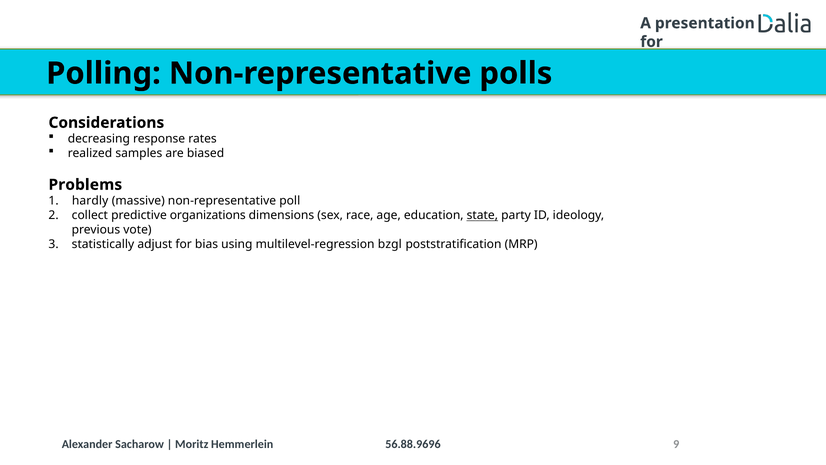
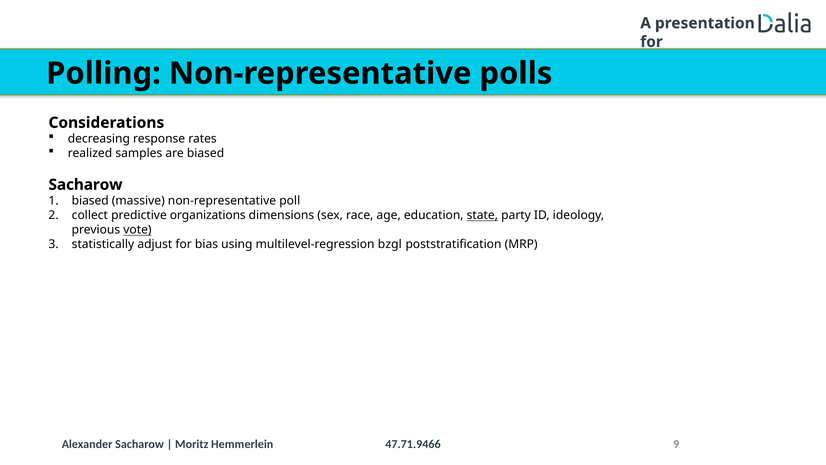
Problems: Problems -> Sacharow (85, 185)
hardly: hardly -> biased (90, 201)
vote underline: none -> present (137, 230)
56.88.9696: 56.88.9696 -> 47.71.9466 (413, 444)
